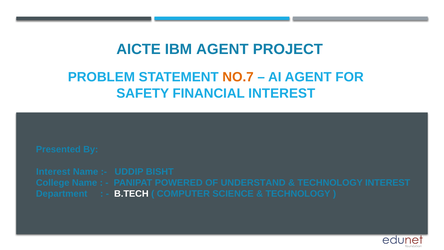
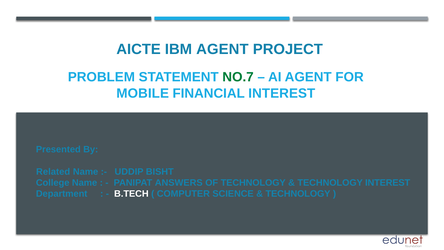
NO.7 colour: orange -> green (238, 77)
SAFETY: SAFETY -> MOBILE (143, 93)
Interest: Interest -> Related (53, 172)
POWERED: POWERED -> ANSWERS (179, 183)
OF UNDERSTAND: UNDERSTAND -> TECHNOLOGY (253, 183)
